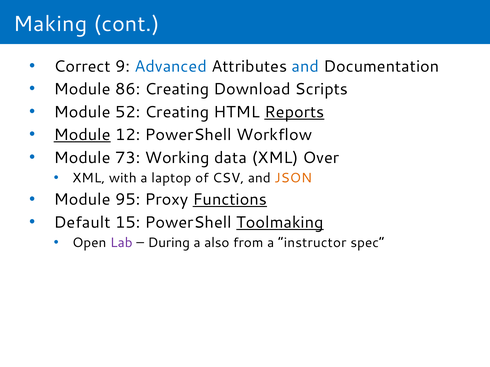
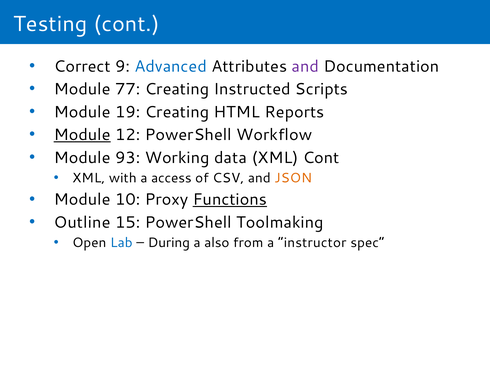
Making: Making -> Testing (50, 24)
and colour: blue -> purple (305, 66)
86: 86 -> 77 (128, 89)
Download: Download -> Instructed (252, 89)
52: 52 -> 19 (128, 112)
Reports underline: present -> none (294, 112)
73: 73 -> 93 (128, 158)
XML Over: Over -> Cont (321, 158)
laptop: laptop -> access (171, 178)
95: 95 -> 10 (128, 200)
Default: Default -> Outline (82, 223)
Toolmaking underline: present -> none (280, 223)
Lab colour: purple -> blue (121, 243)
